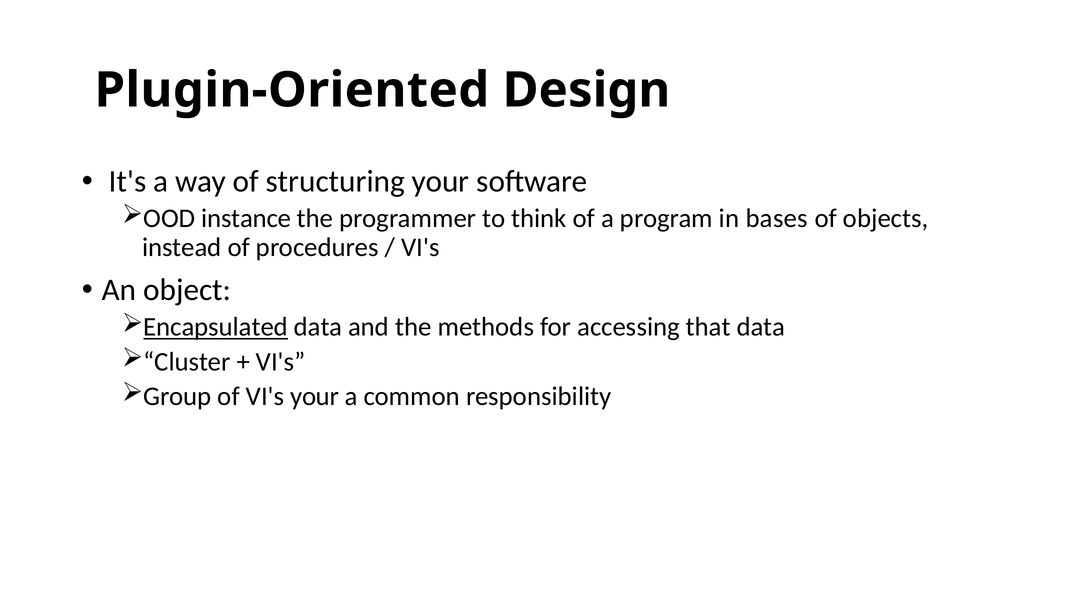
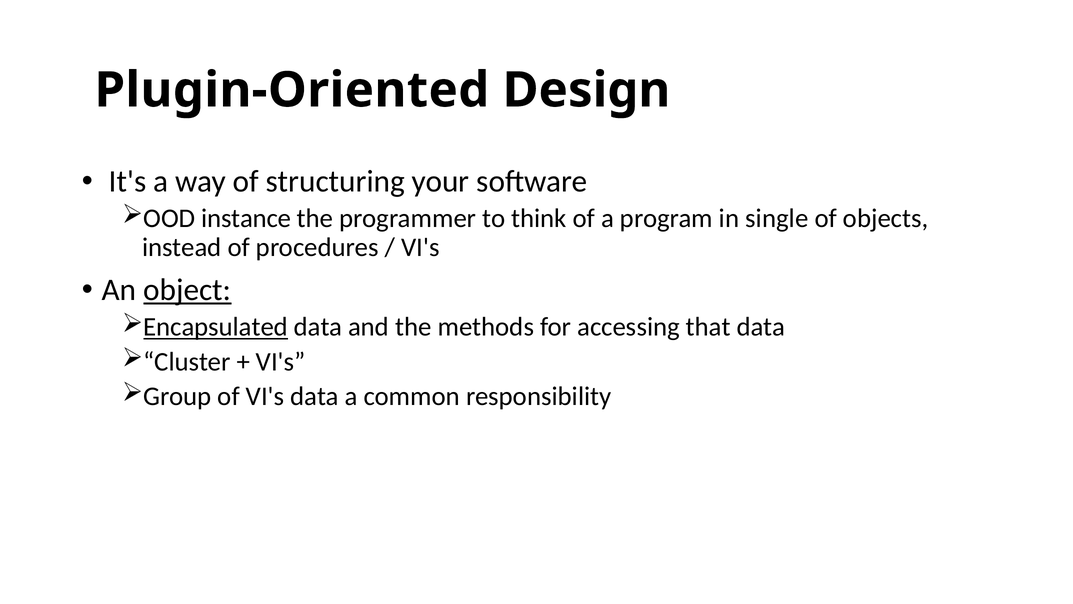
bases: bases -> single (777, 218)
object underline: none -> present (187, 290)
VI's your: your -> data (315, 396)
